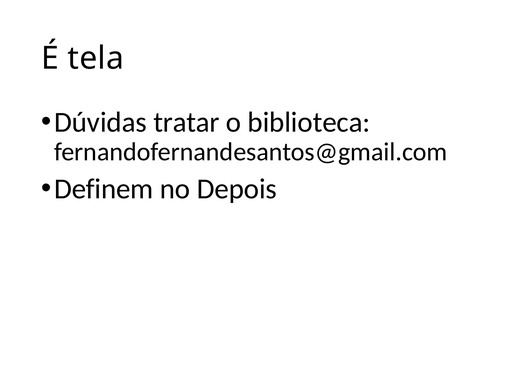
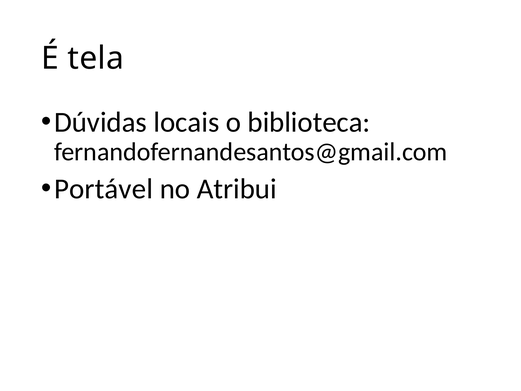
tratar: tratar -> locais (186, 122)
Definem: Definem -> Portável (104, 189)
Depois: Depois -> Atribui (237, 189)
